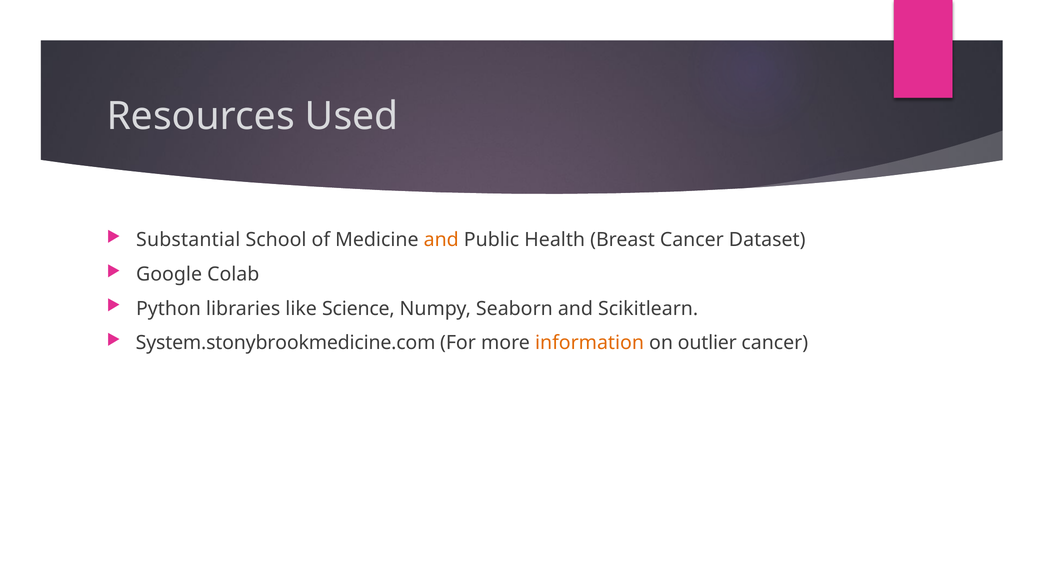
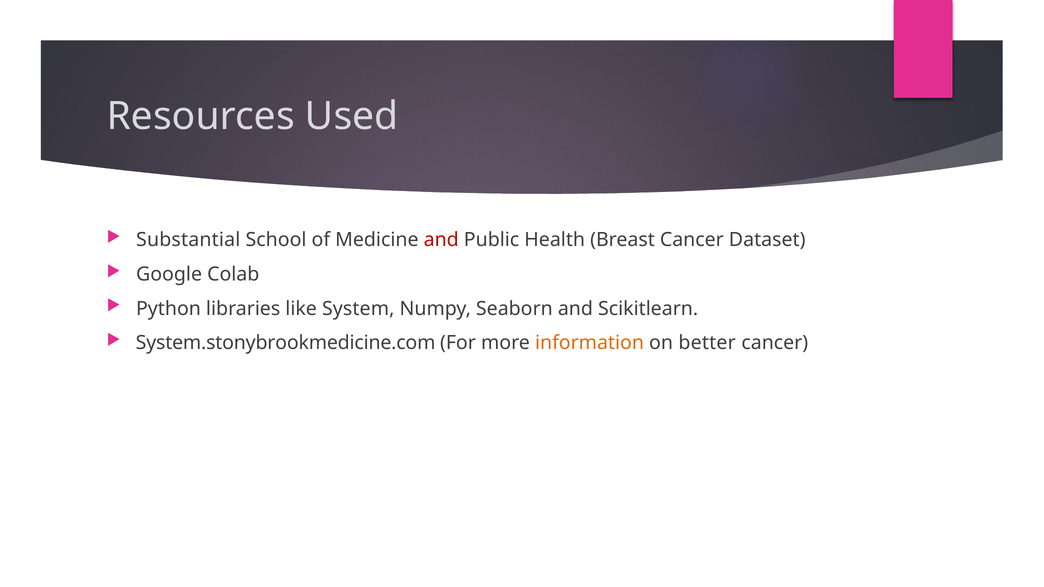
and colour: orange -> red (441, 240)
Science: Science -> System (358, 309)
outlier: outlier -> better (707, 343)
